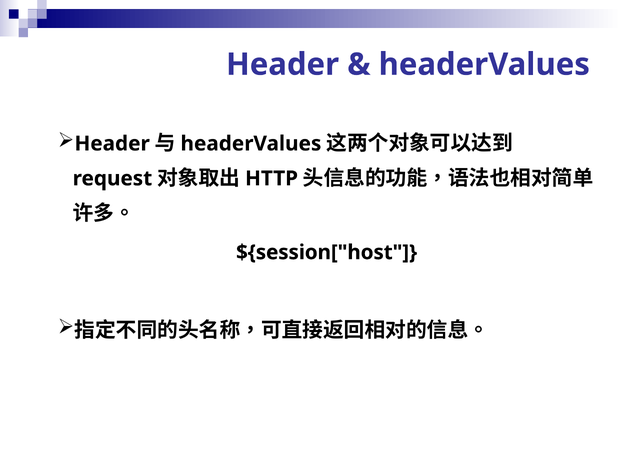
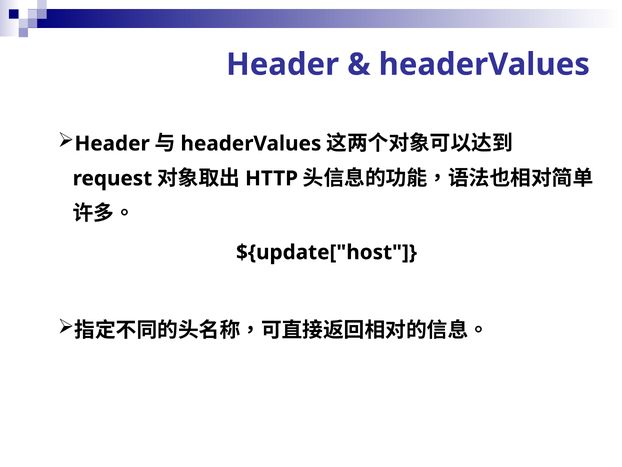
${session["host: ${session["host -> ${update["host (327, 252)
